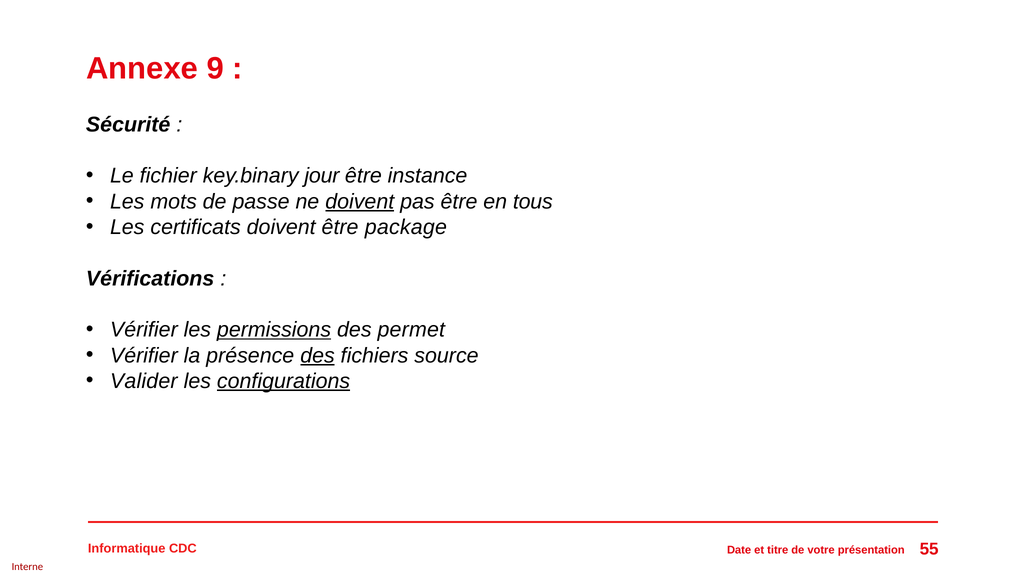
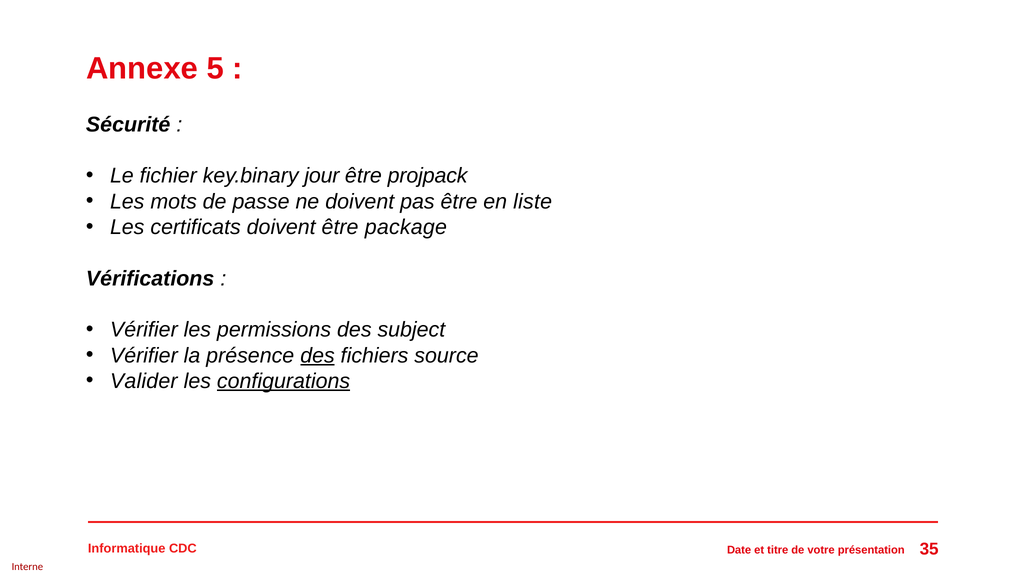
9: 9 -> 5 (215, 68)
instance: instance -> projpack (428, 176)
doivent underline: present -> none (360, 202)
tous: tous -> liste (533, 202)
permissions underline: present -> none (274, 330)
permet: permet -> subject (411, 330)
55: 55 -> 35 (929, 549)
